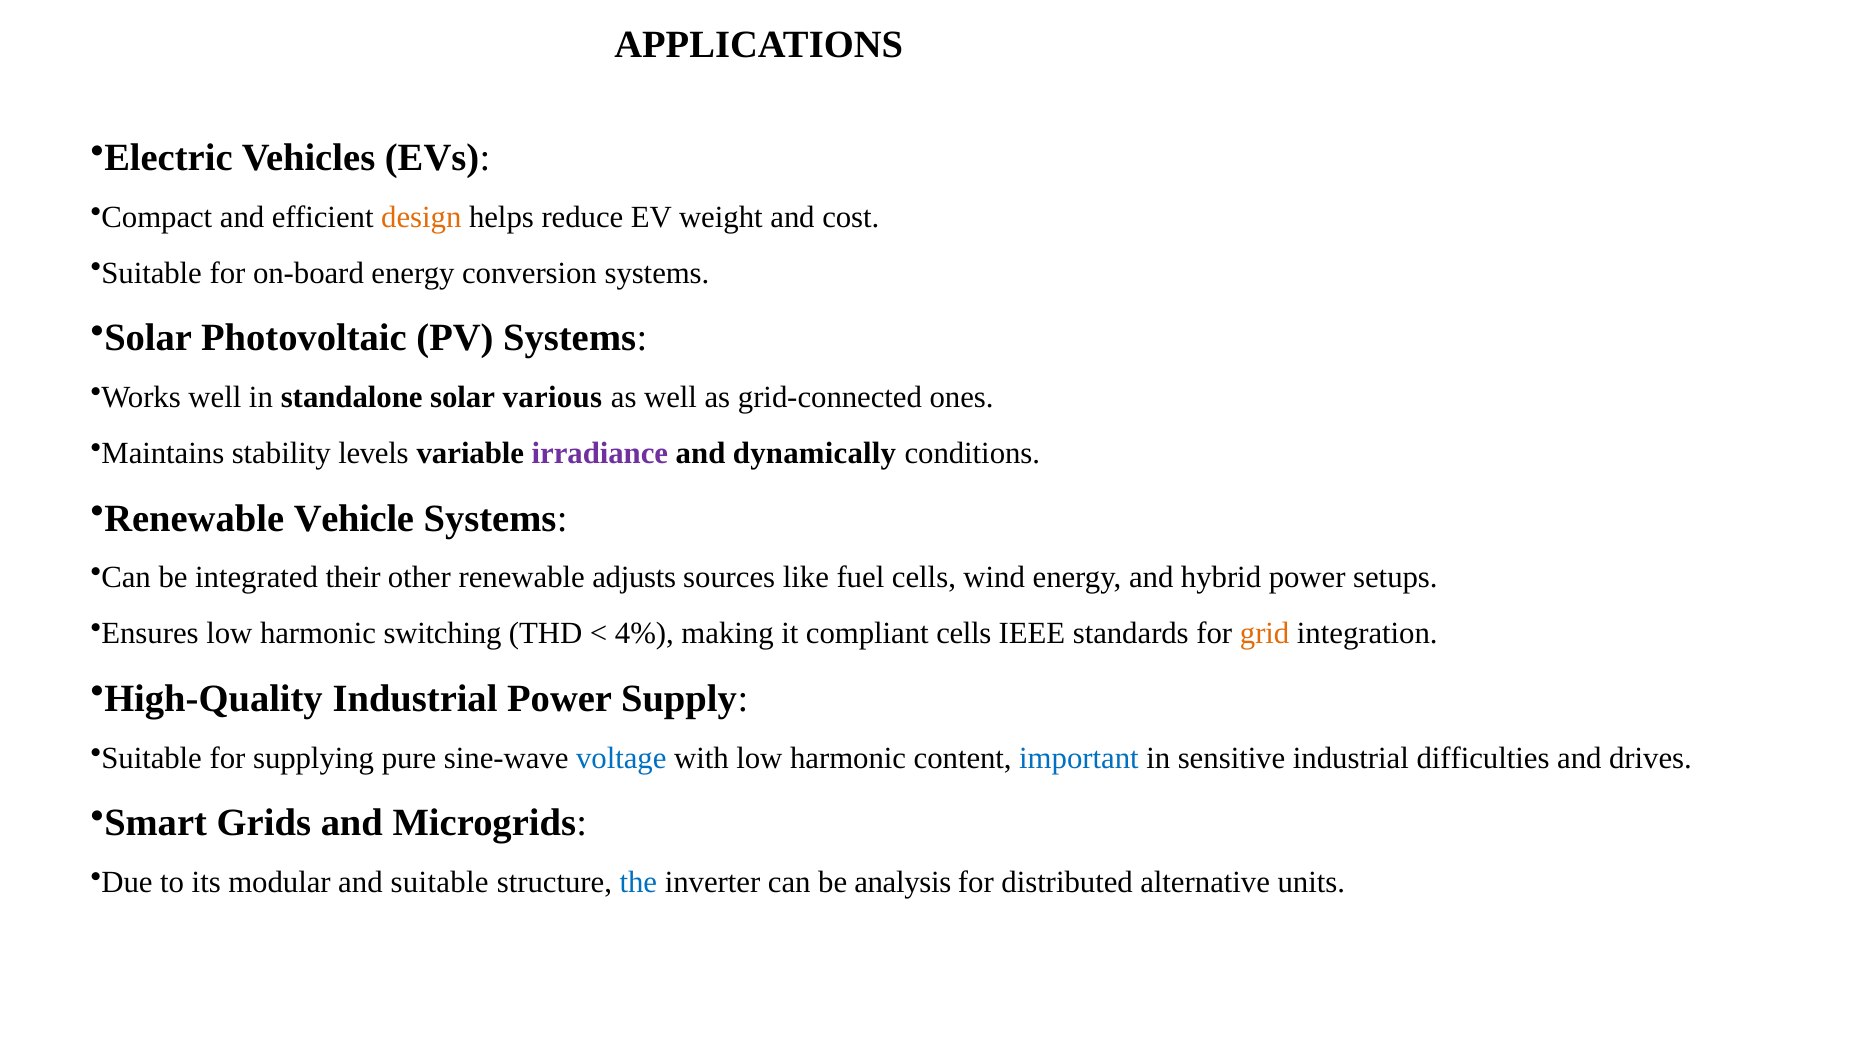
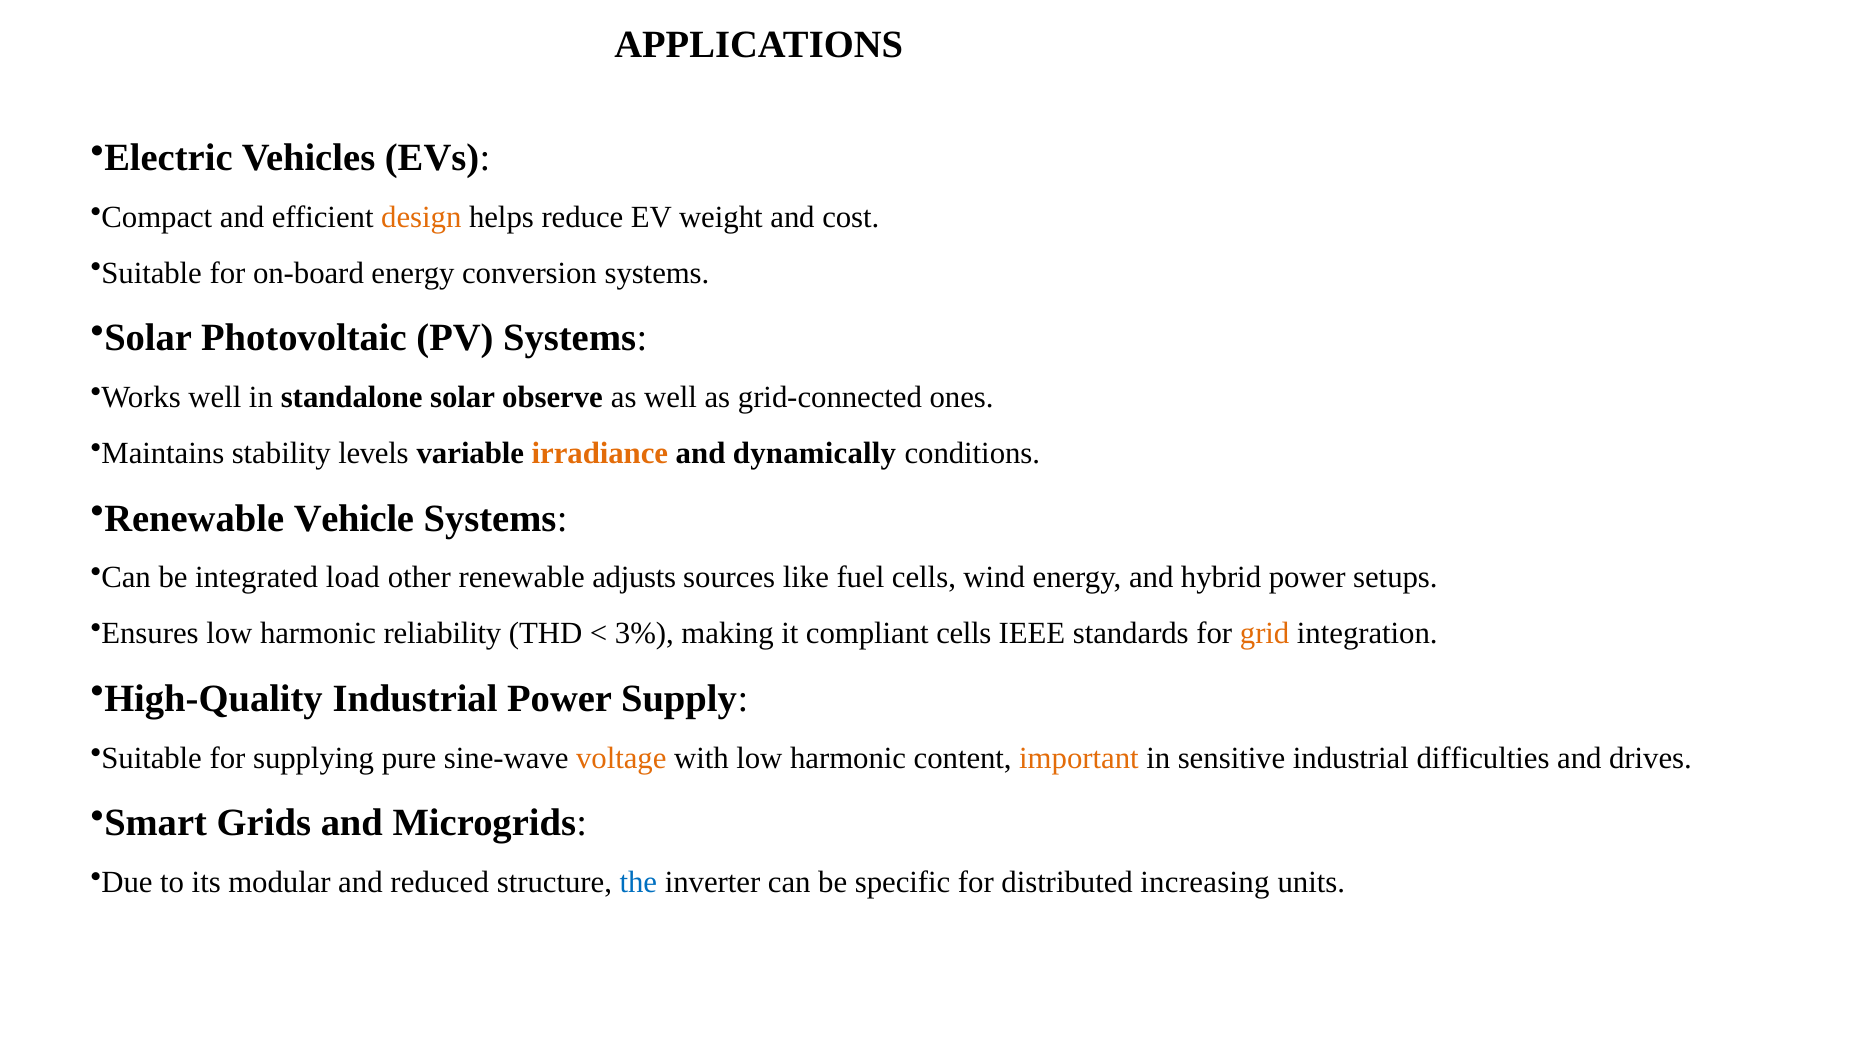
various: various -> observe (553, 398)
irradiance colour: purple -> orange (600, 453)
their: their -> load (353, 578)
switching: switching -> reliability (442, 634)
4%: 4% -> 3% (644, 634)
voltage colour: blue -> orange (621, 758)
important colour: blue -> orange (1079, 758)
and suitable: suitable -> reduced (440, 883)
analysis: analysis -> specific (903, 883)
alternative: alternative -> increasing (1205, 883)
